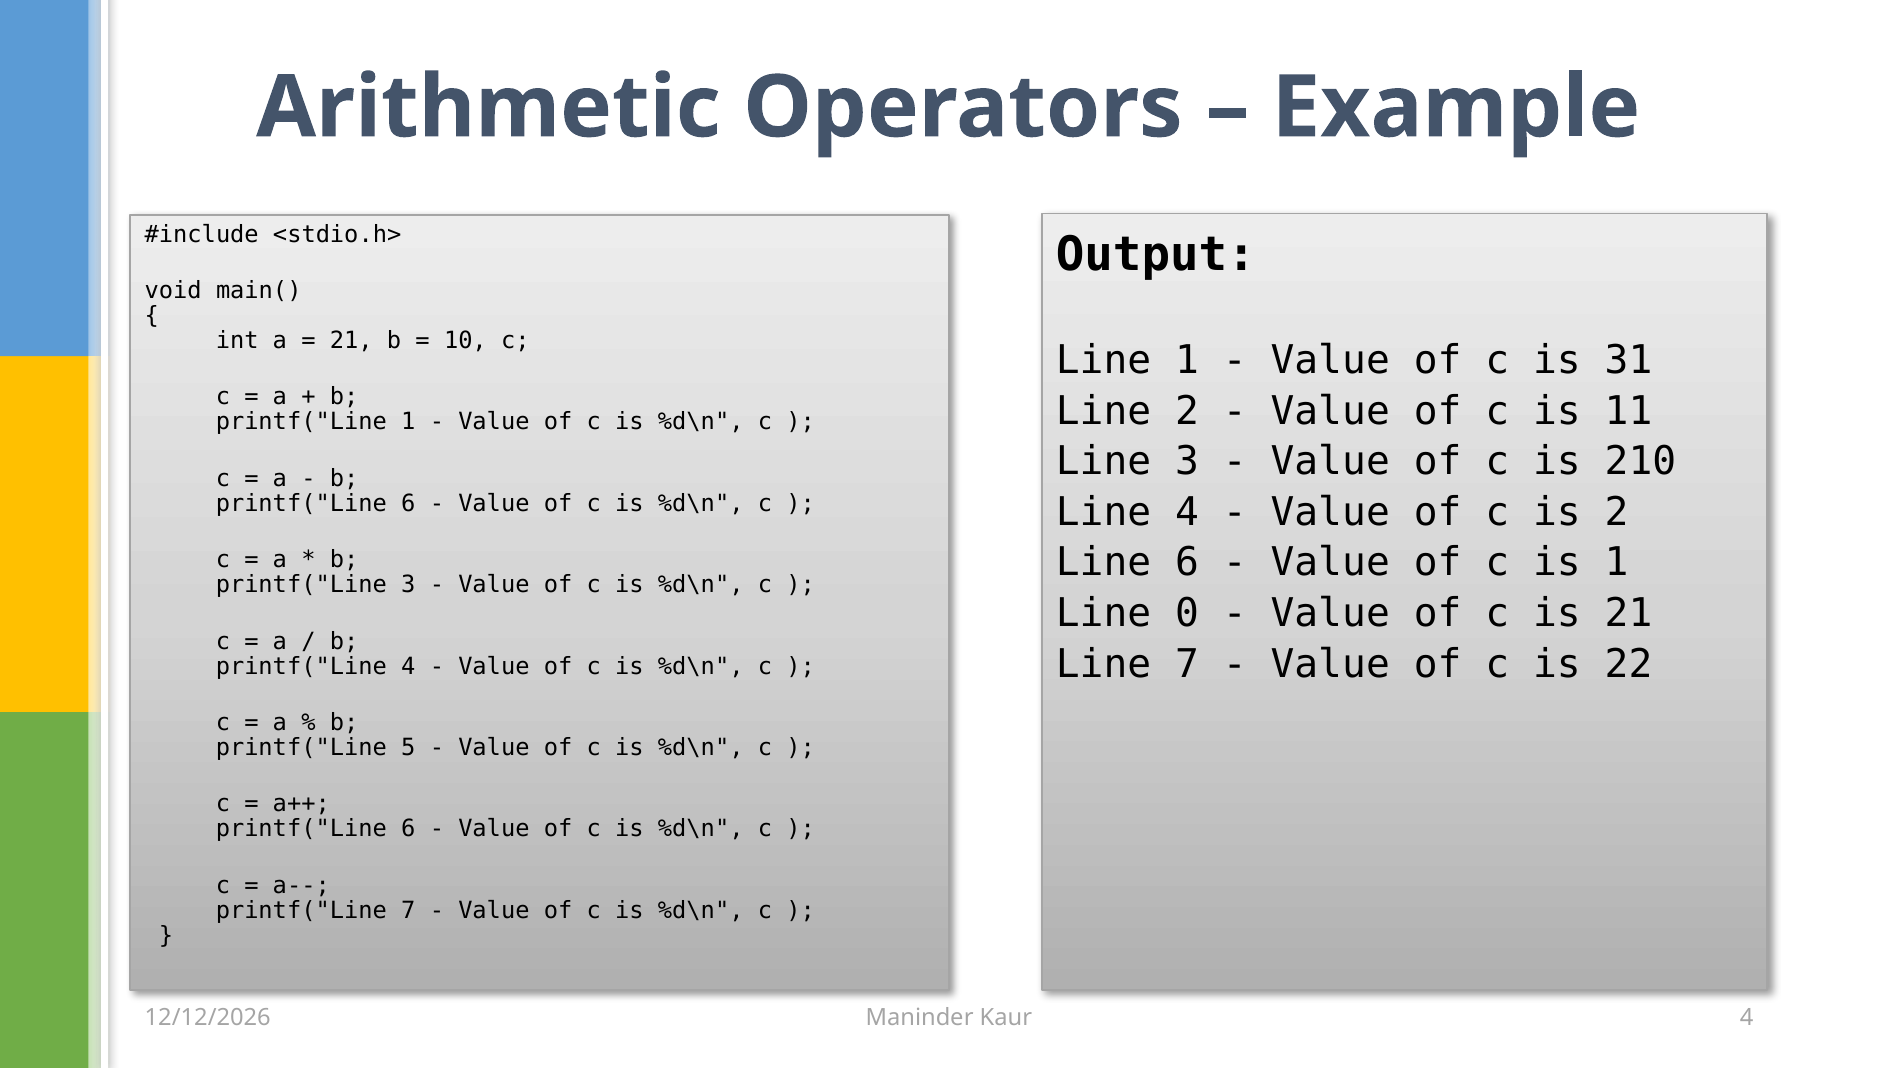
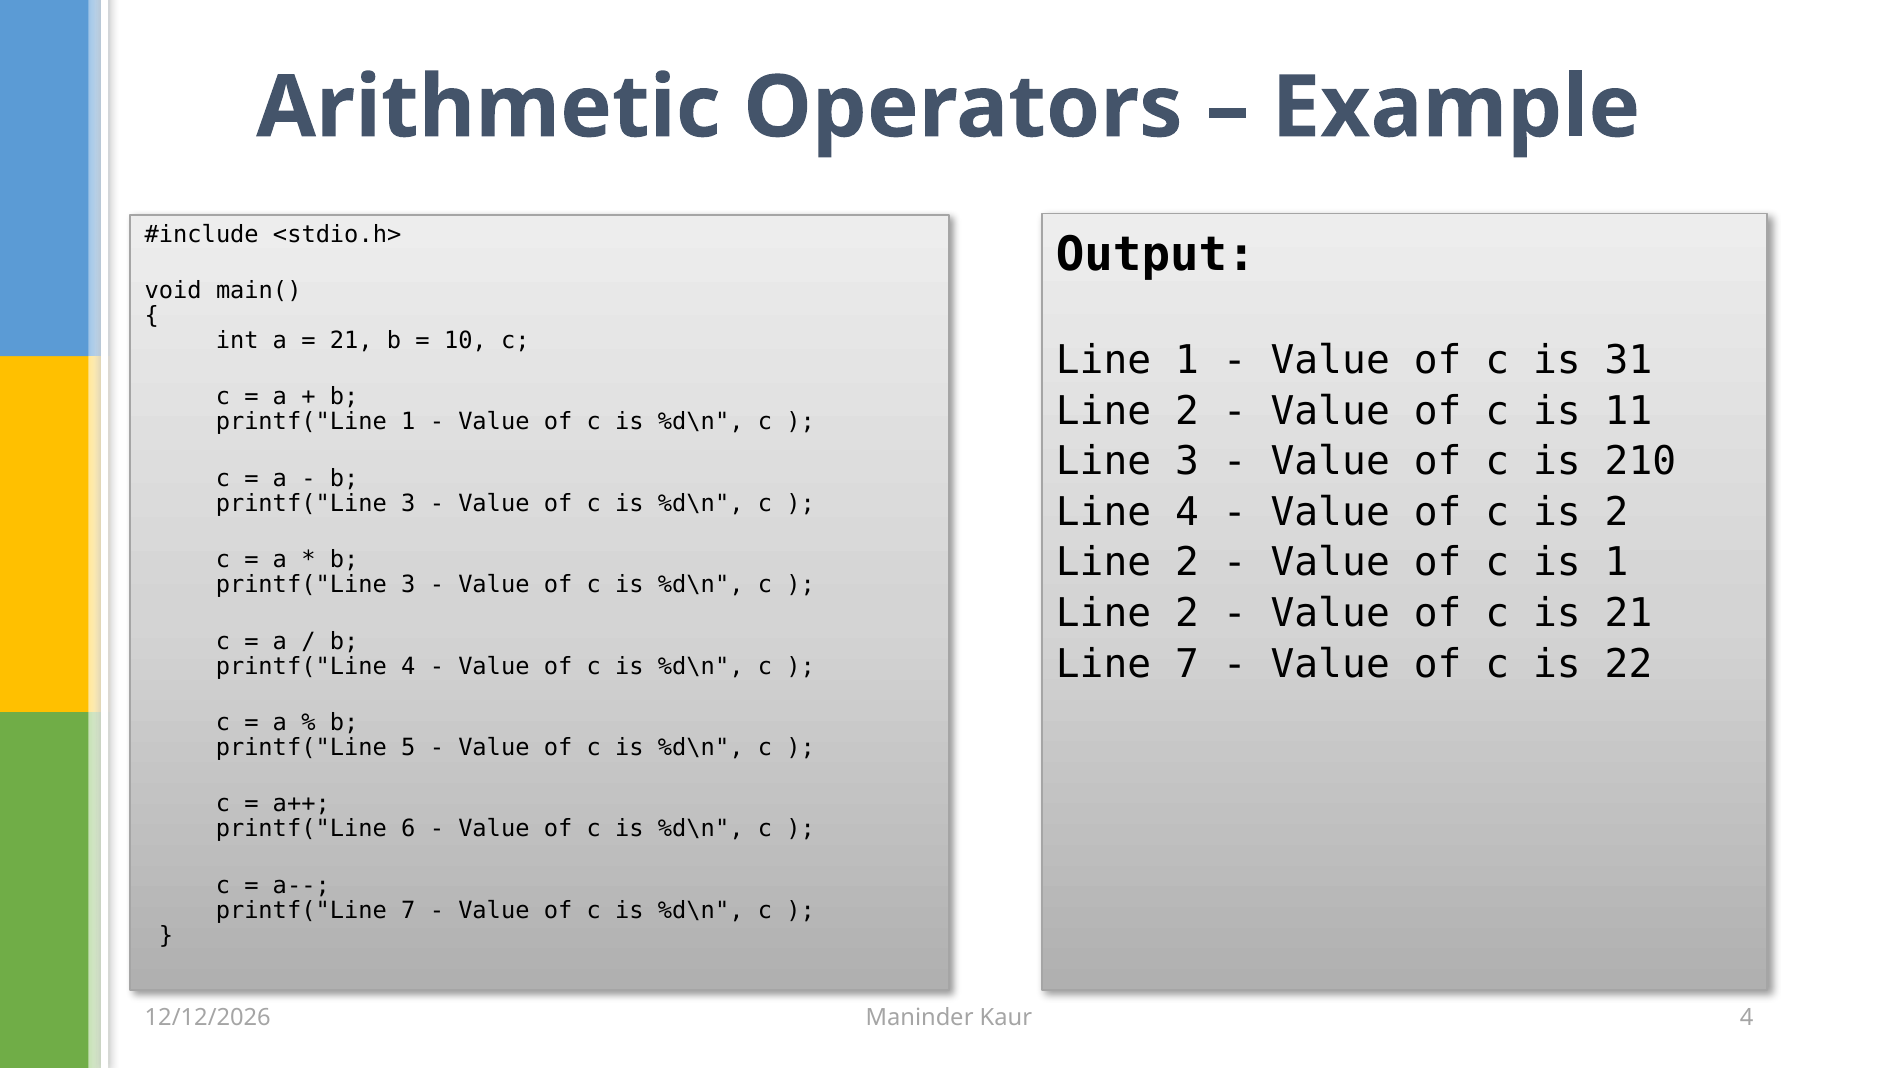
6: 6 -> 3 (408, 503)
6: 6 -> 2 (1187, 563)
0: 0 -> 2 (1187, 613)
